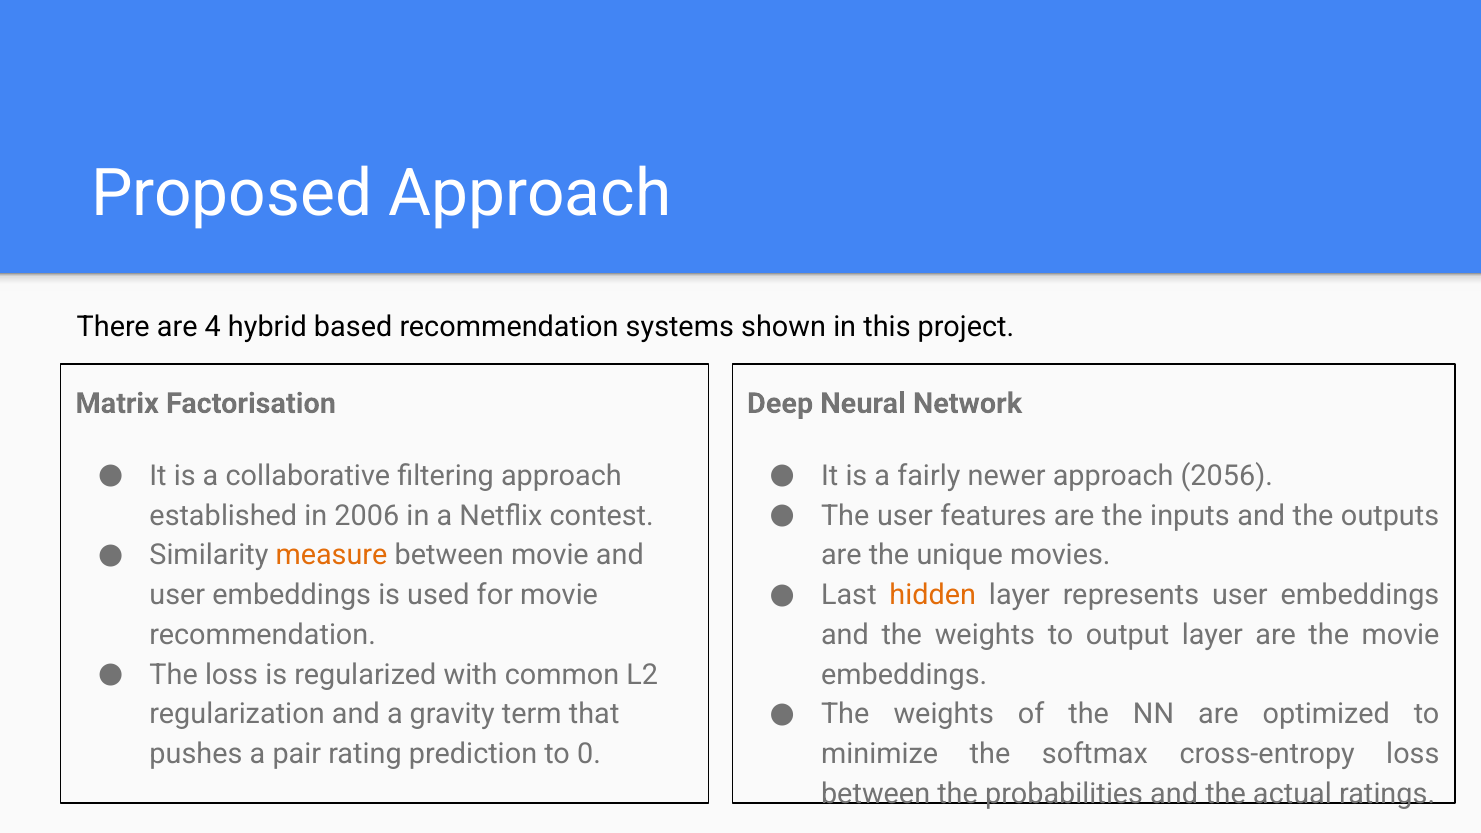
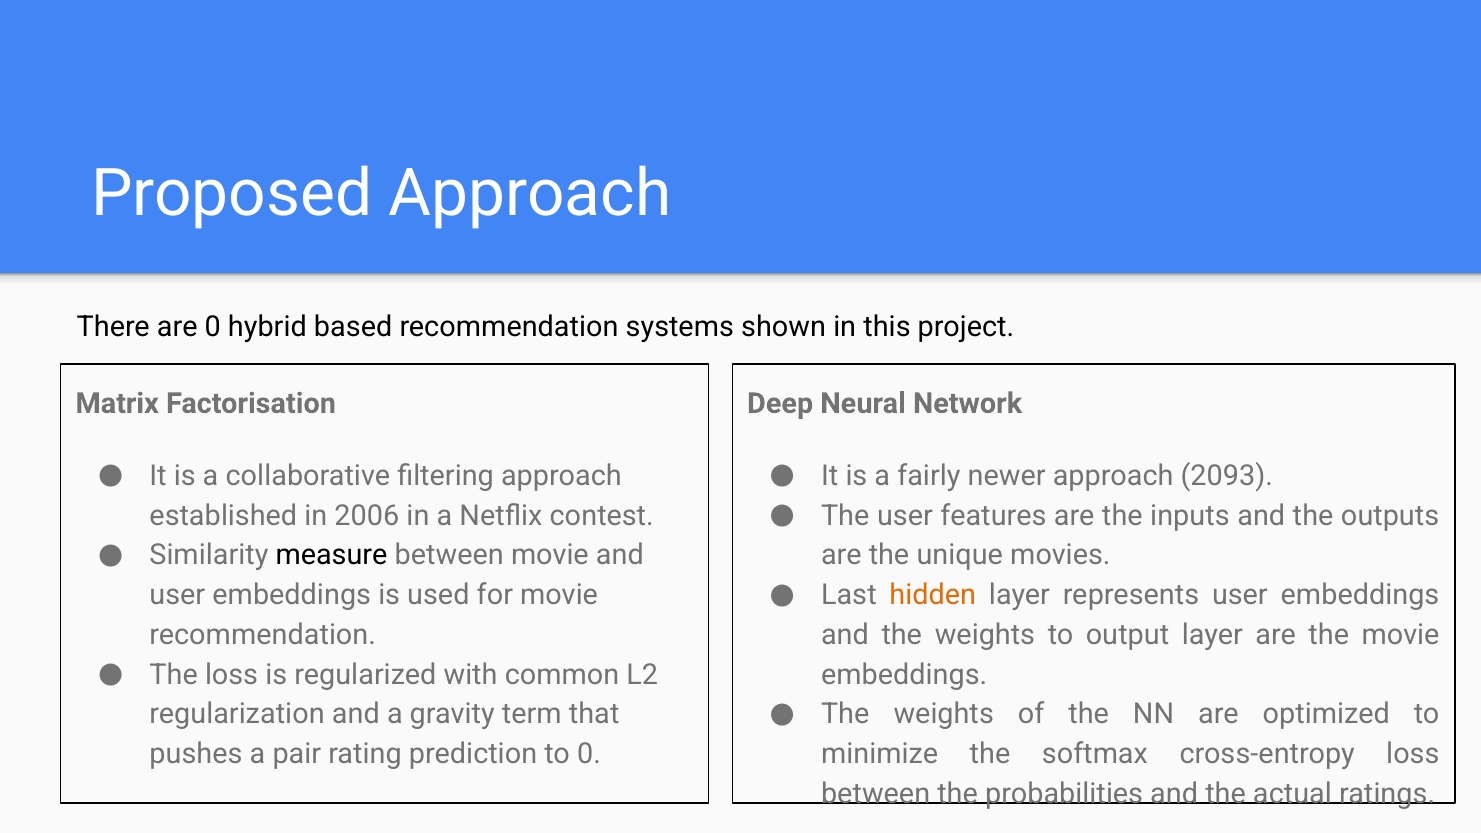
are 4: 4 -> 0 (213, 327)
2056: 2056 -> 2093 (1227, 476)
measure colour: orange -> black (332, 555)
